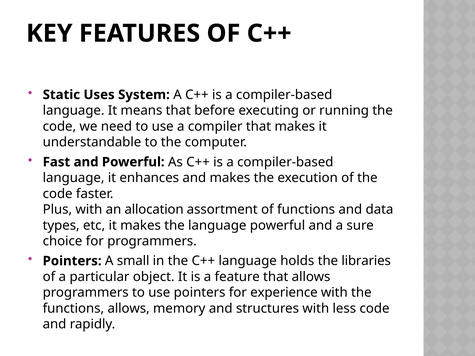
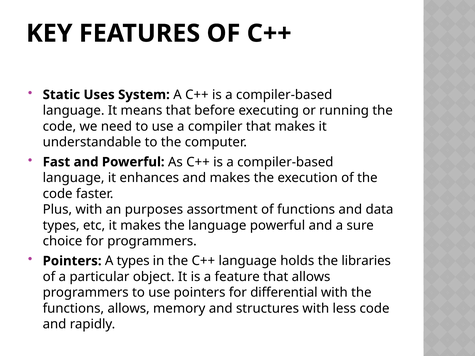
allocation: allocation -> purposes (154, 210)
A small: small -> types (133, 261)
experience: experience -> differential (284, 293)
